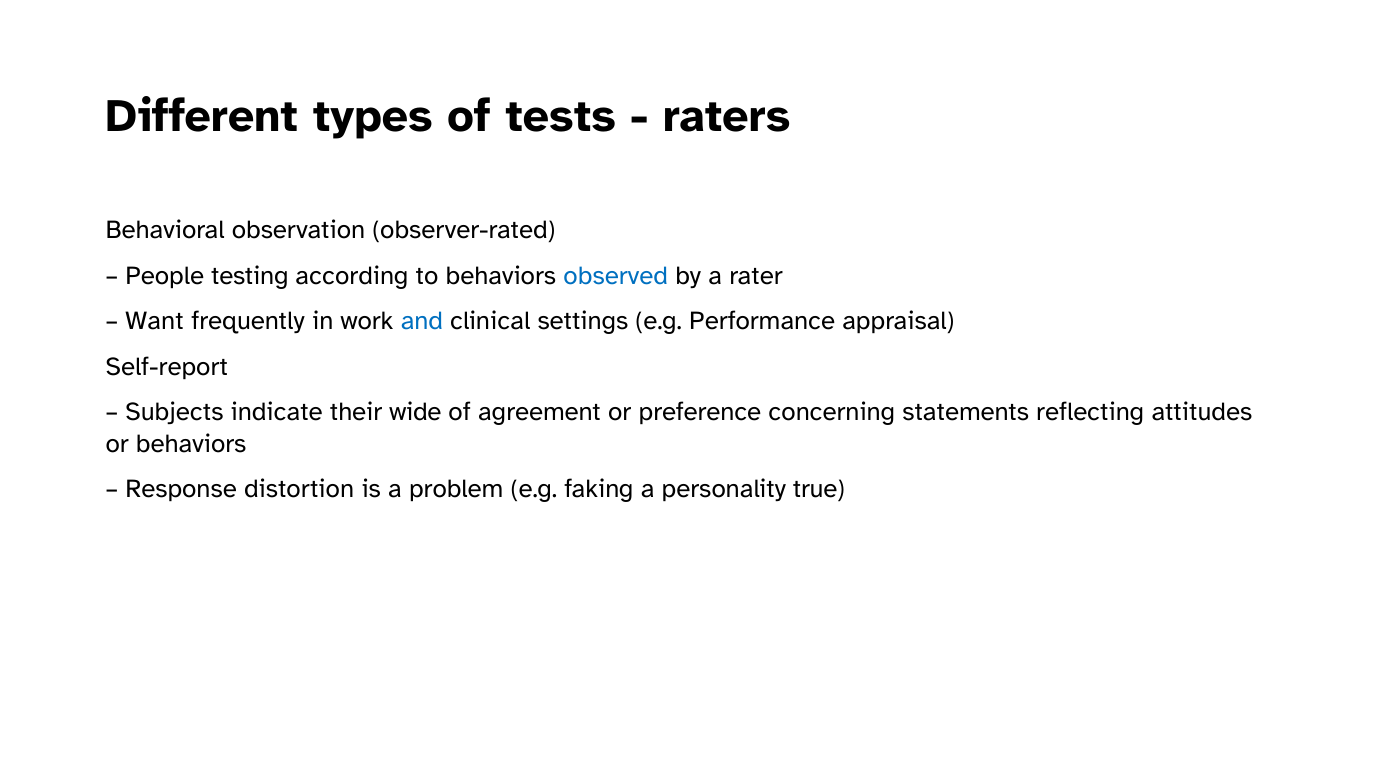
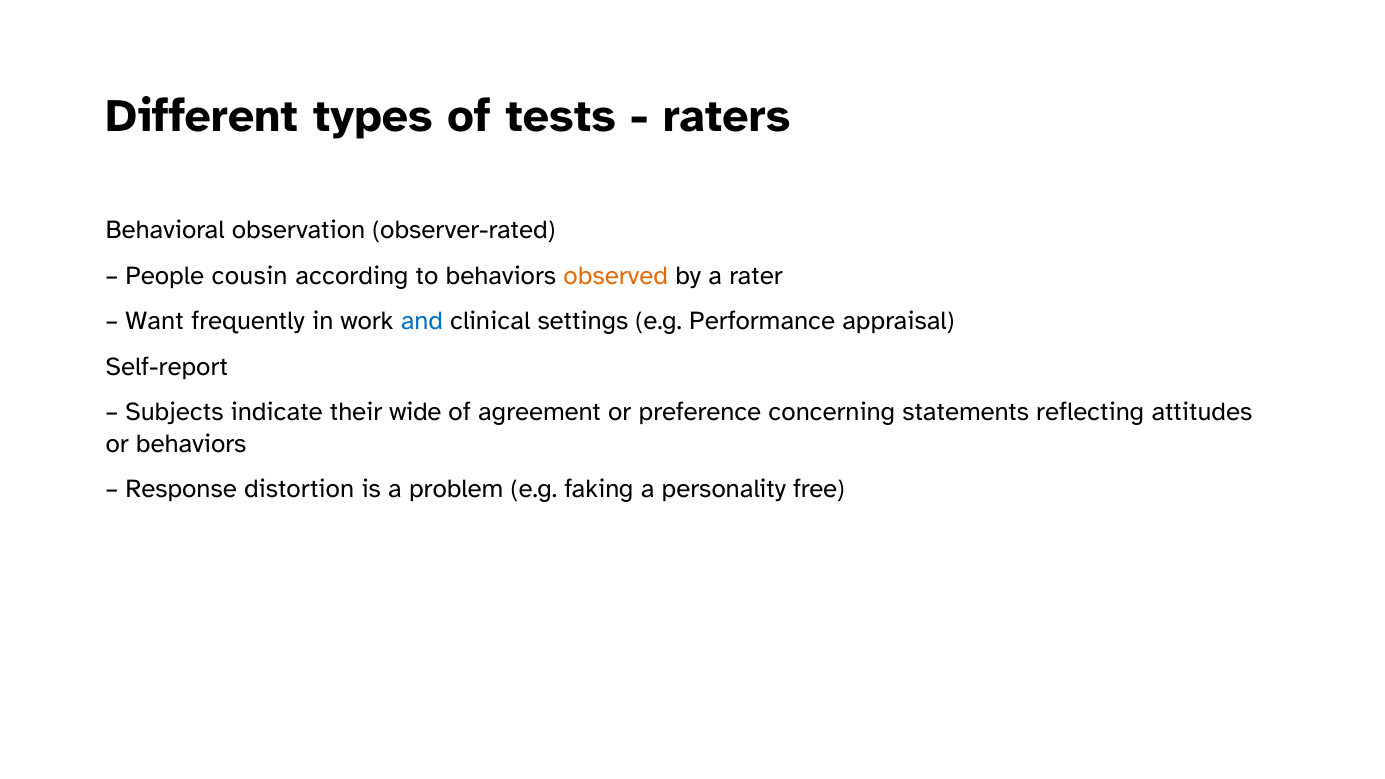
testing: testing -> cousin (250, 276)
observed colour: blue -> orange (616, 276)
true: true -> free (819, 489)
